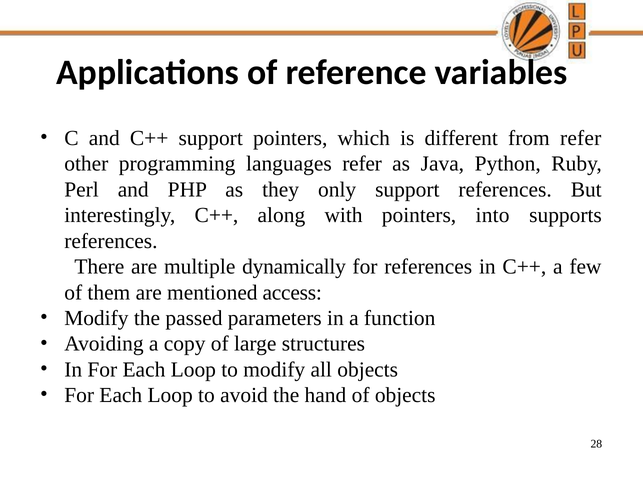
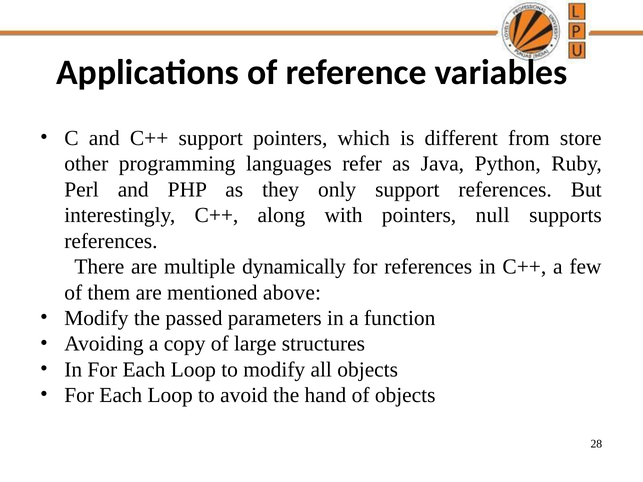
from refer: refer -> store (581, 138)
into: into -> null (493, 215)
access: access -> above (292, 293)
